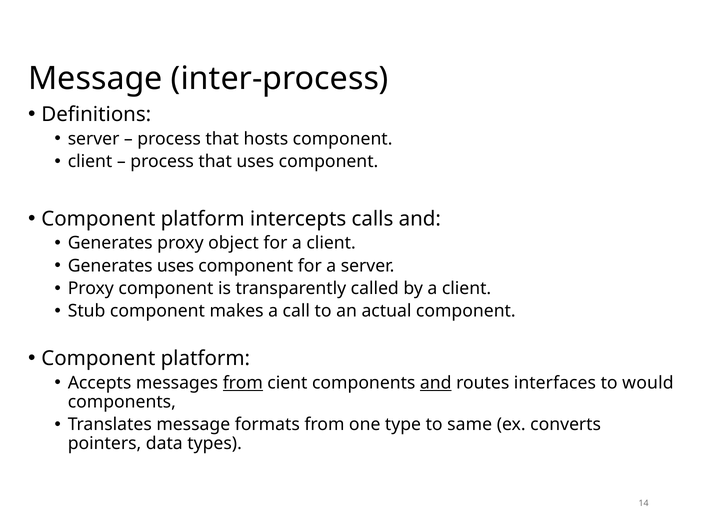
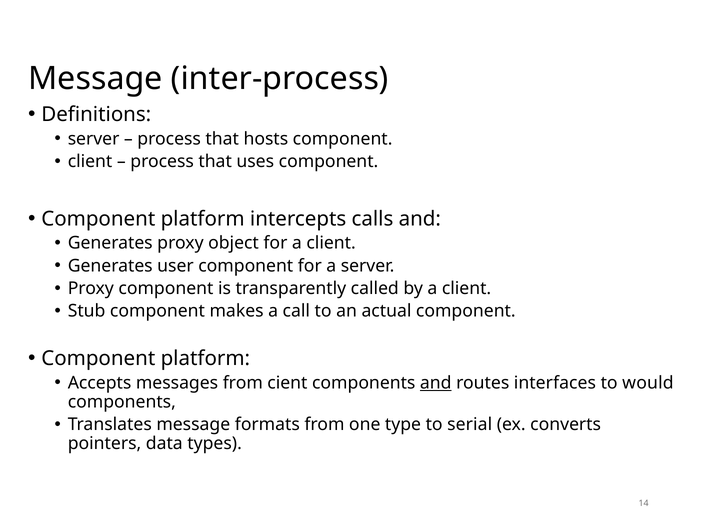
Generates uses: uses -> user (175, 266)
from underline: present -> none (243, 383)
same: same -> serial (470, 424)
